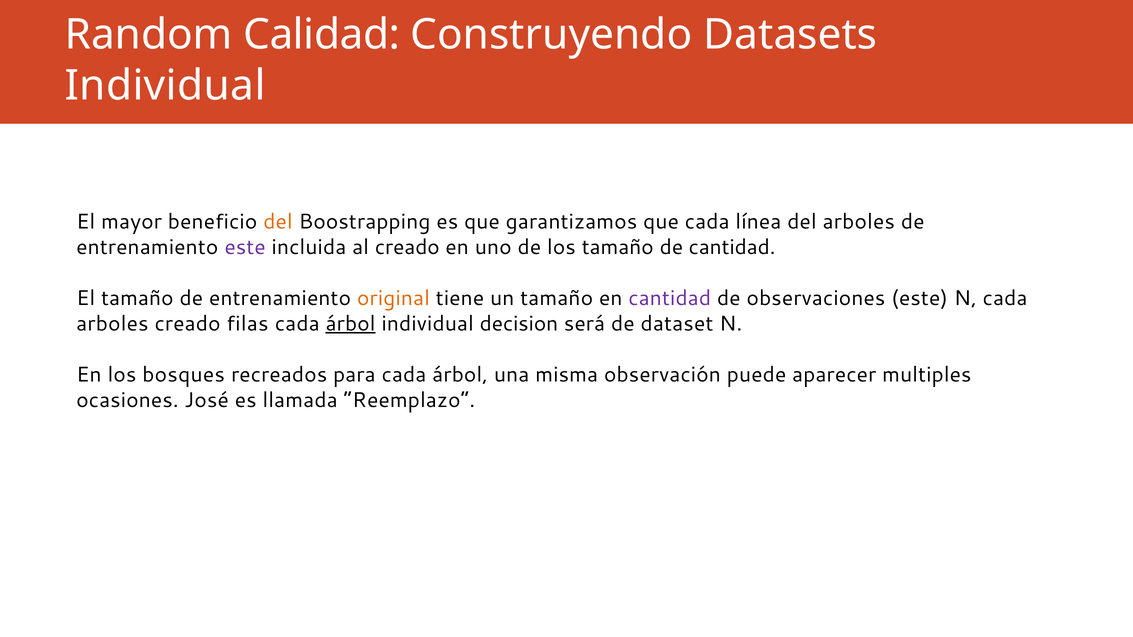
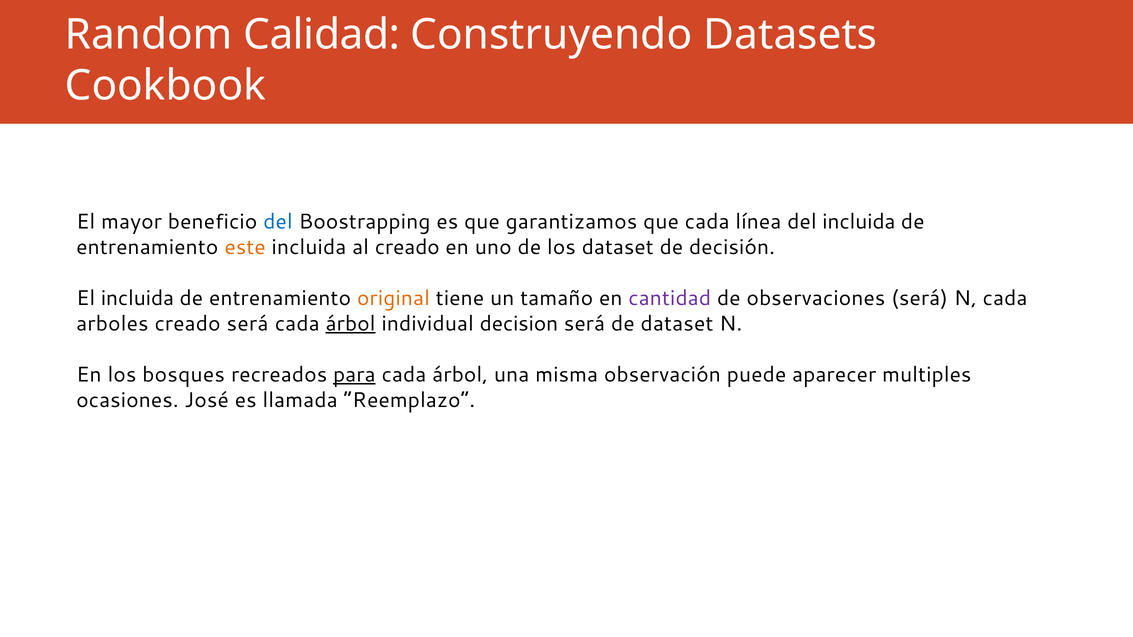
Individual: Individual -> Cookbook (165, 86)
del colour: orange -> blue (278, 222)
del arboles: arboles -> incluida (859, 222)
este colour: purple -> orange (245, 247)
los tamaño: tamaño -> dataset (618, 247)
de cantidad: cantidad -> decisión (732, 247)
El tamaño: tamaño -> incluida (137, 298)
observaciones este: este -> será (920, 298)
creado filas: filas -> será (248, 324)
para underline: none -> present (354, 375)
